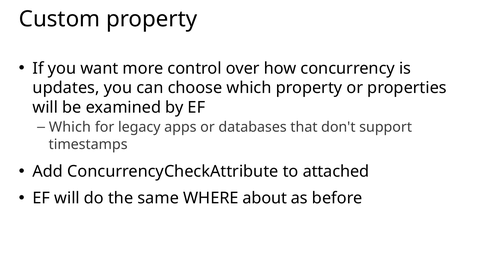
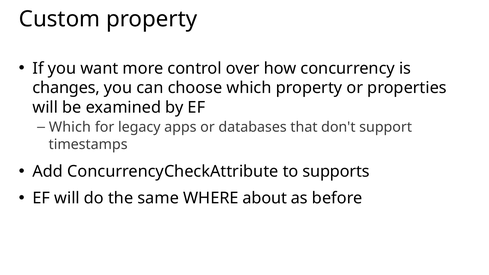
updates: updates -> changes (66, 88)
attached: attached -> supports (336, 172)
